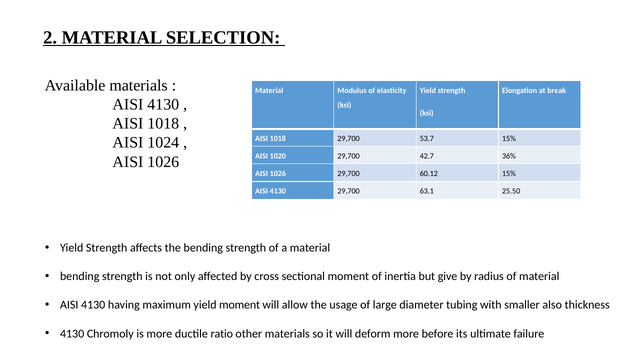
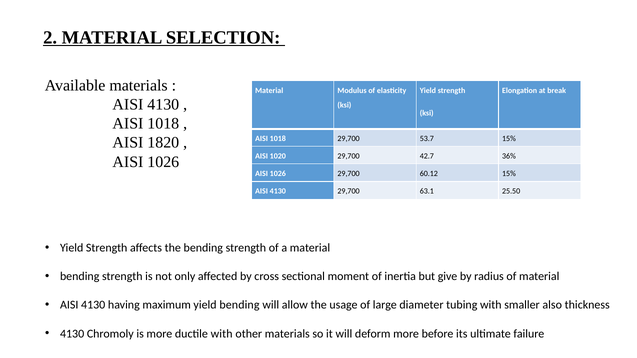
1024: 1024 -> 1820 (163, 143)
yield moment: moment -> bending (239, 305)
ductile ratio: ratio -> with (222, 334)
